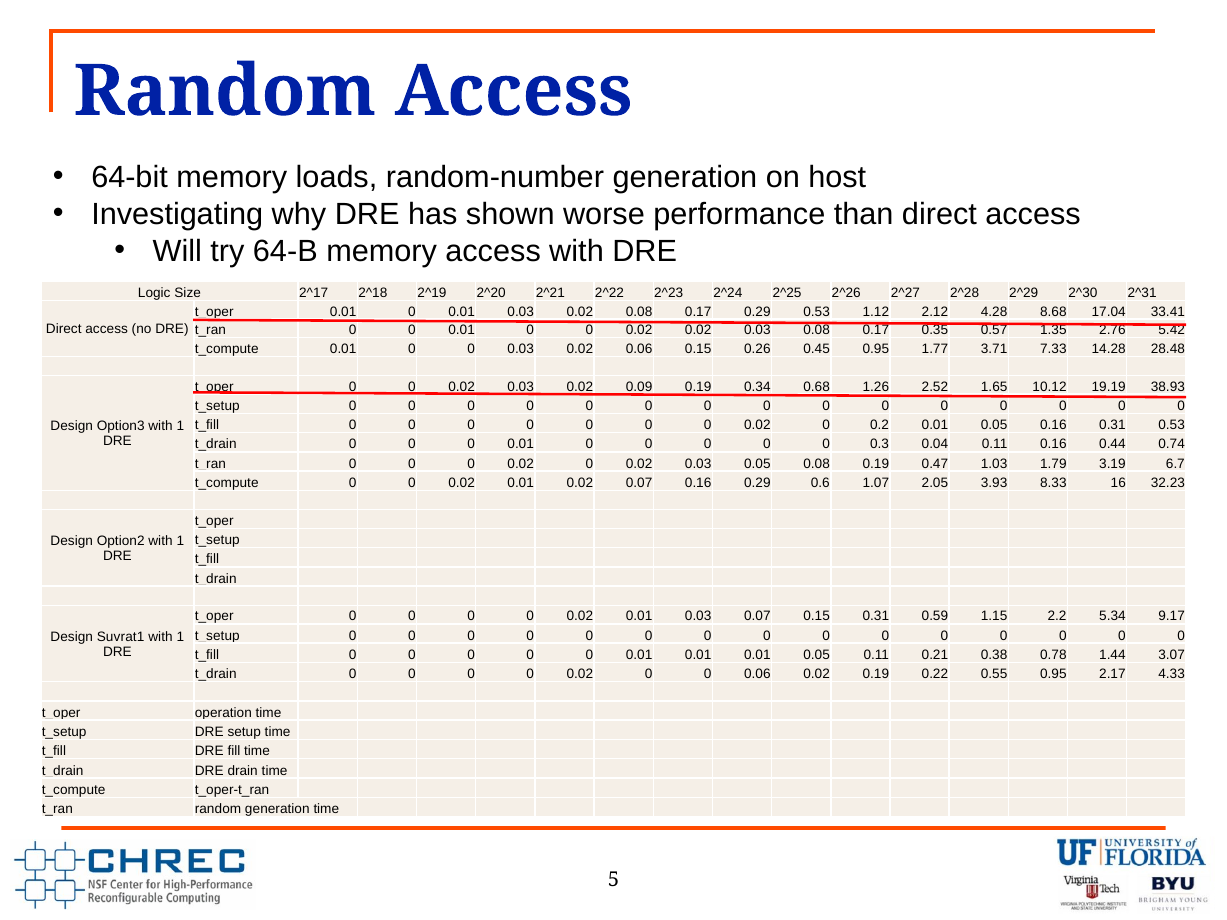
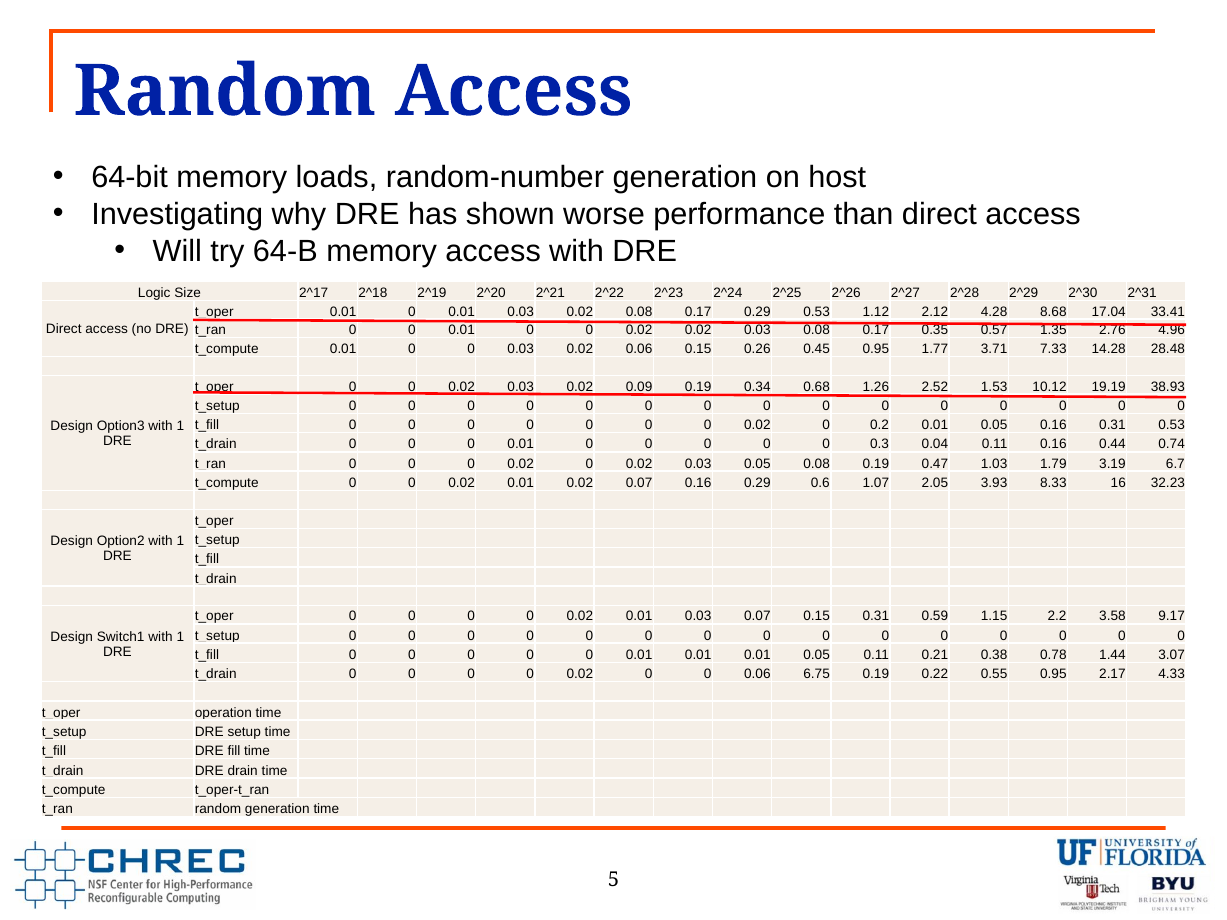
5.42: 5.42 -> 4.96 (1172, 330)
1.65: 1.65 -> 1.53 (994, 387)
5.34: 5.34 -> 3.58 (1113, 617)
Suvrat1: Suvrat1 -> Switch1 (121, 637)
0.06 0.02: 0.02 -> 6.75 (817, 674)
